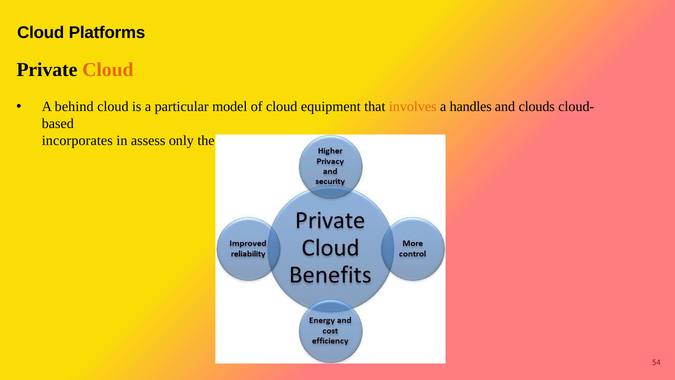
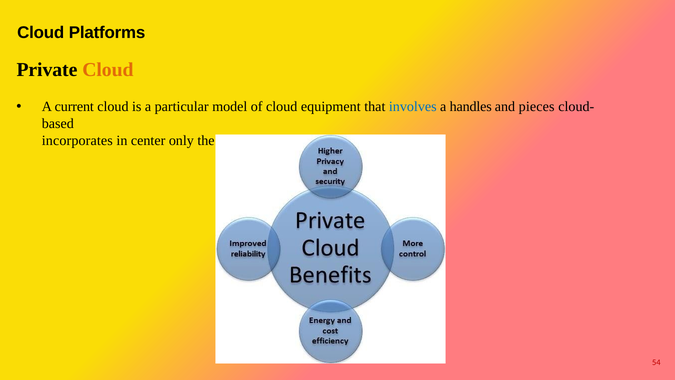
behind: behind -> current (74, 107)
involves colour: orange -> blue (413, 107)
clouds: clouds -> pieces (537, 107)
assess: assess -> center (148, 140)
